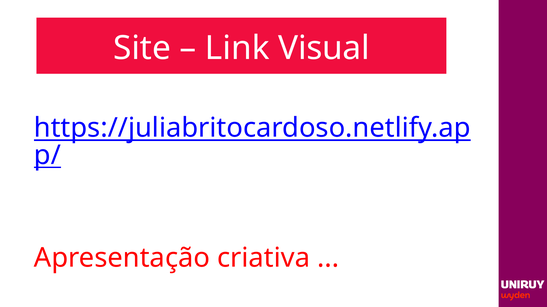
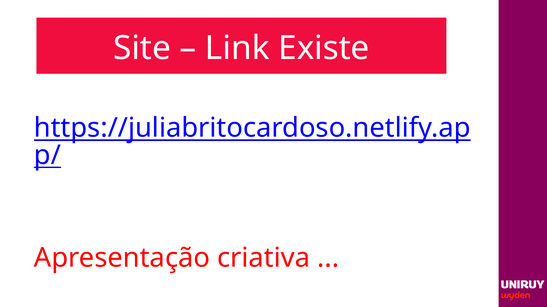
Visual: Visual -> Existe (324, 48)
